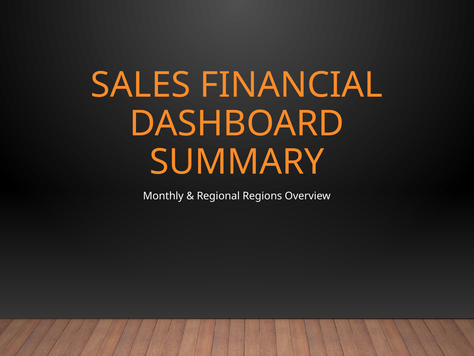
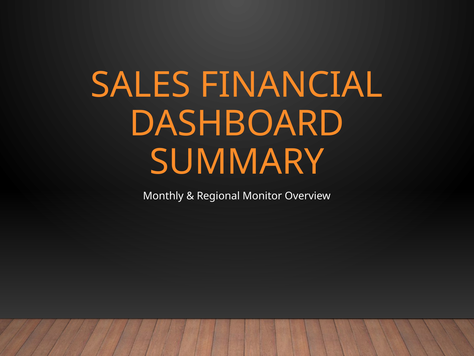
Regions: Regions -> Monitor (262, 196)
